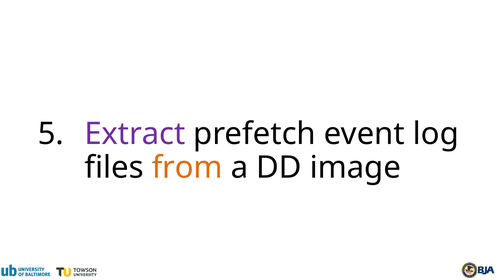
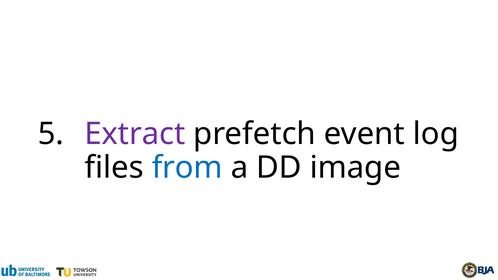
from colour: orange -> blue (187, 167)
